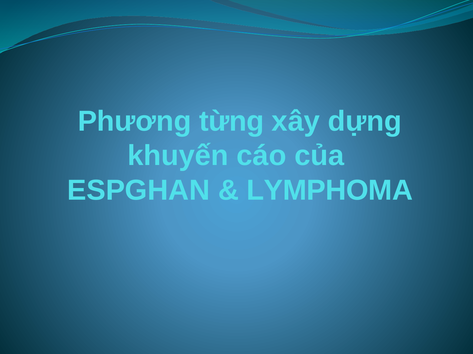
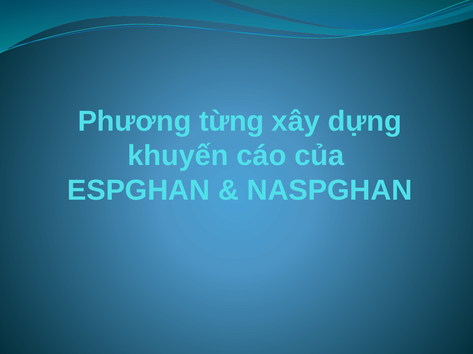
LYMPHOMA: LYMPHOMA -> NASPGHAN (330, 191)
